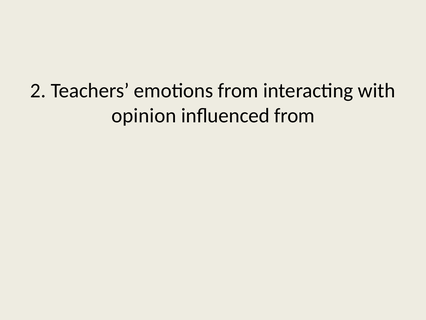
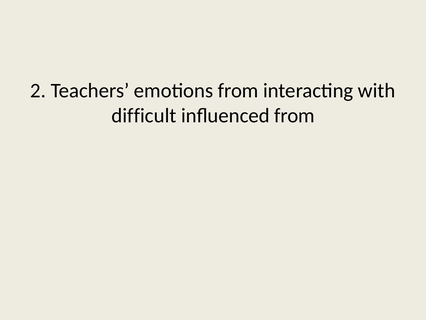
opinion: opinion -> difficult (144, 115)
